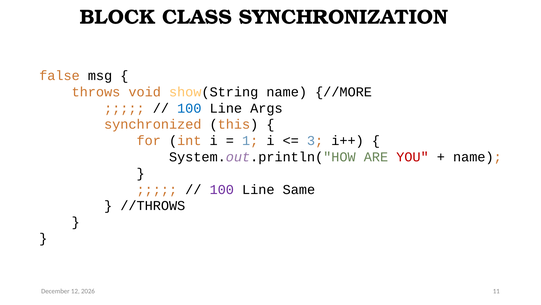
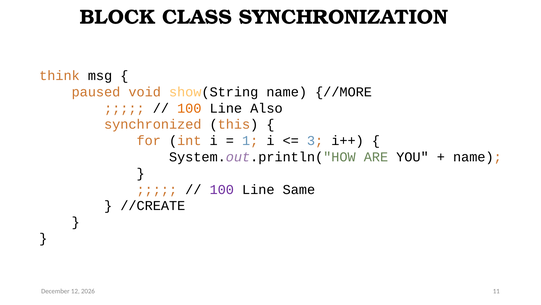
false: false -> think (59, 76)
throws: throws -> paused (96, 92)
100 colour: blue -> orange (189, 108)
Args: Args -> Also (266, 108)
YOU colour: red -> black (412, 157)
//THROWS: //THROWS -> //CREATE (153, 205)
